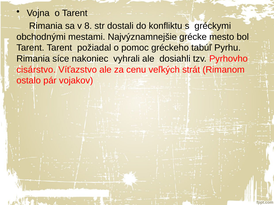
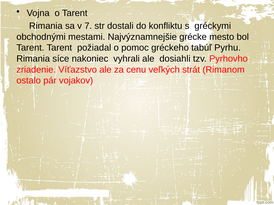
8: 8 -> 7 (88, 26)
cisárstvo: cisárstvo -> zriadenie (36, 70)
